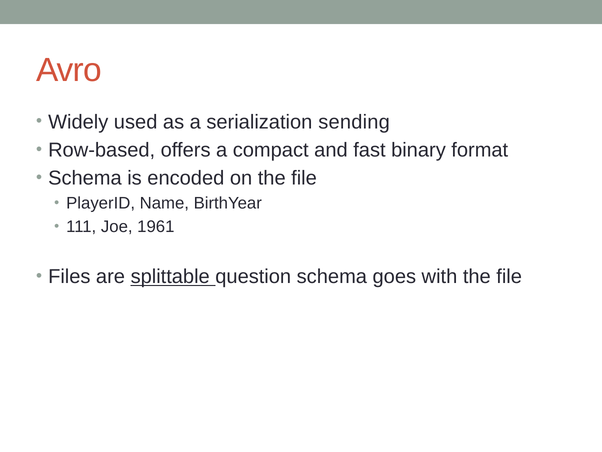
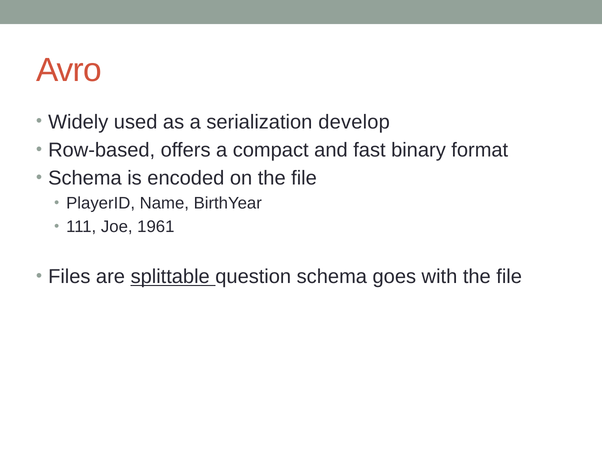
sending: sending -> develop (354, 122)
